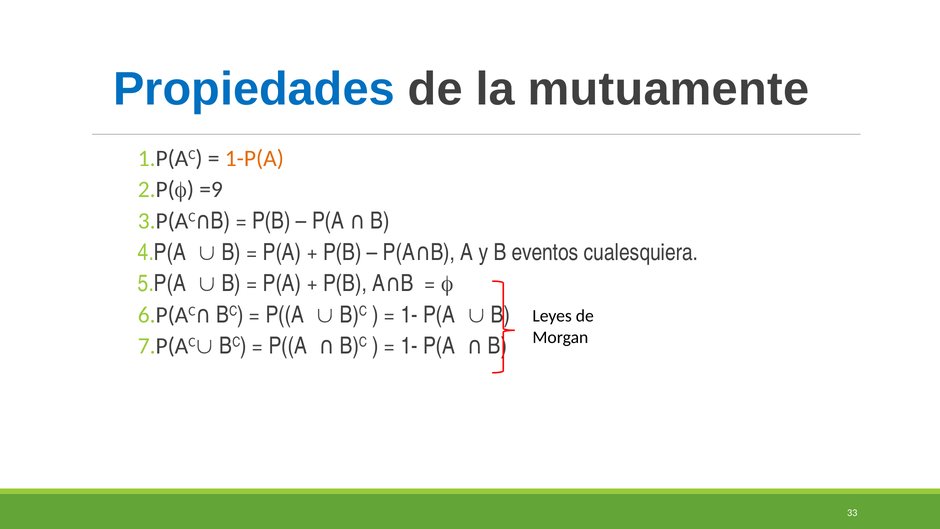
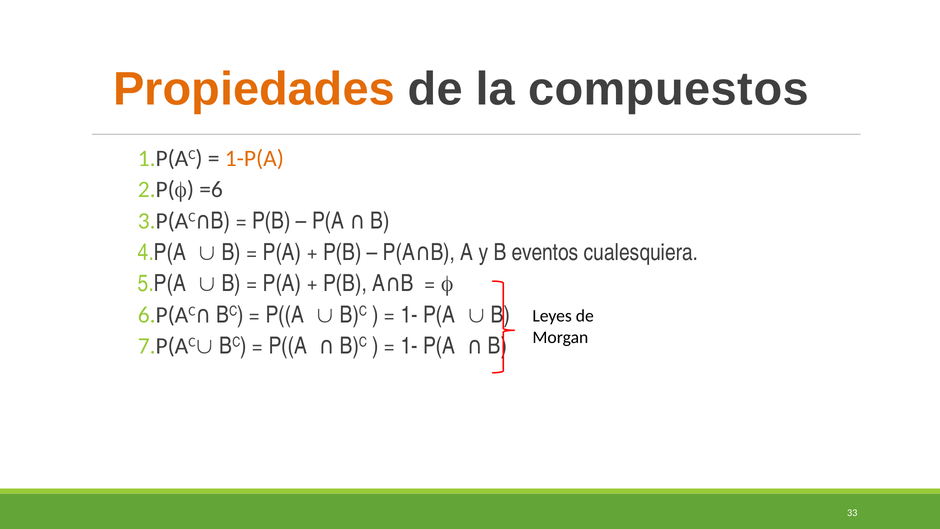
Propiedades colour: blue -> orange (254, 89)
mutuamente: mutuamente -> compuestos (668, 89)
=9: =9 -> =6 (211, 190)
